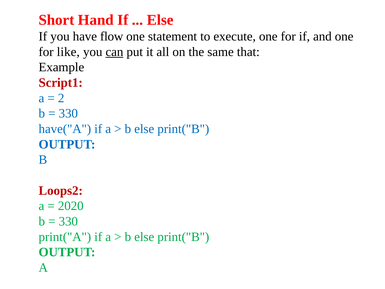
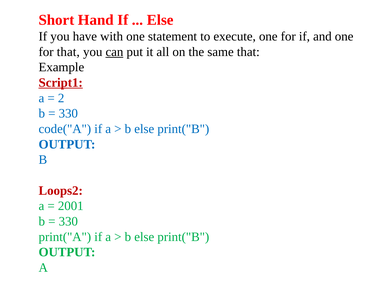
flow: flow -> with (112, 36)
for like: like -> that (68, 52)
Script1 underline: none -> present (61, 83)
have("A: have("A -> code("A (65, 129)
2020: 2020 -> 2001 (71, 206)
